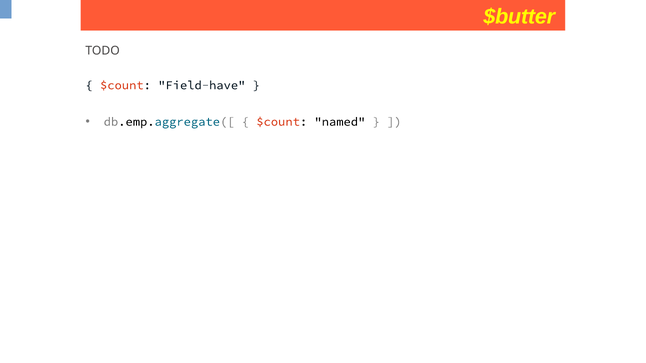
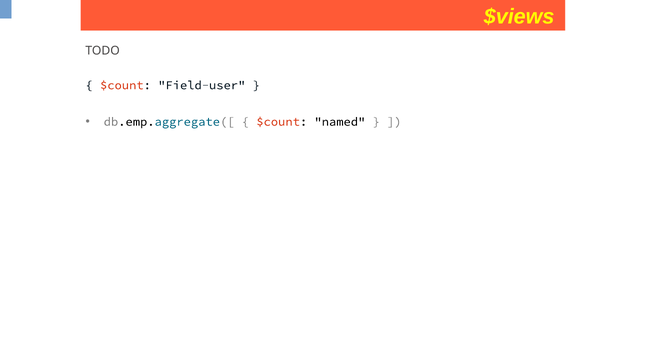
$butter: $butter -> $views (519, 17)
Field-have: Field-have -> Field-user (202, 85)
